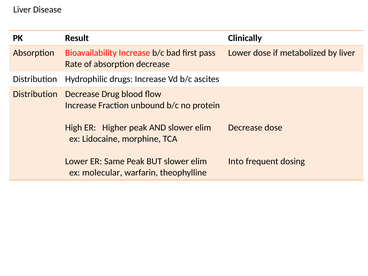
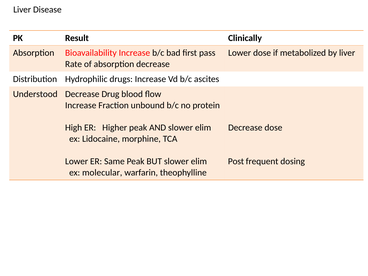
Distribution: Distribution -> Understood (35, 94)
Into: Into -> Post (236, 161)
